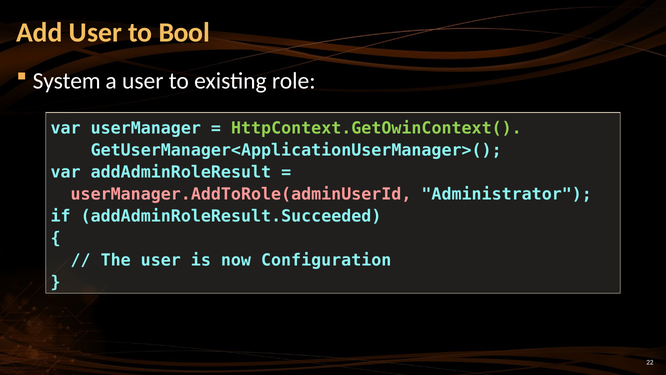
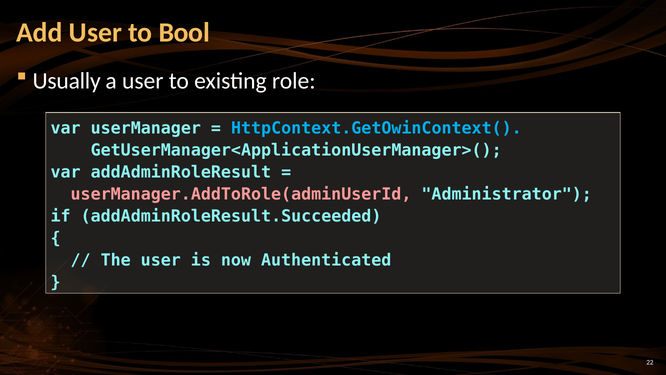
System: System -> Usually (67, 81)
HttpContext.GetOwinContext( colour: light green -> light blue (376, 128)
Configuration: Configuration -> Authenticated (326, 260)
